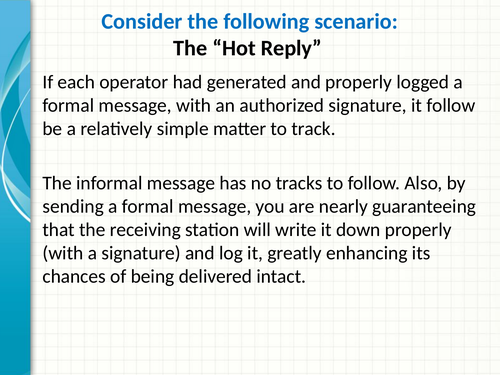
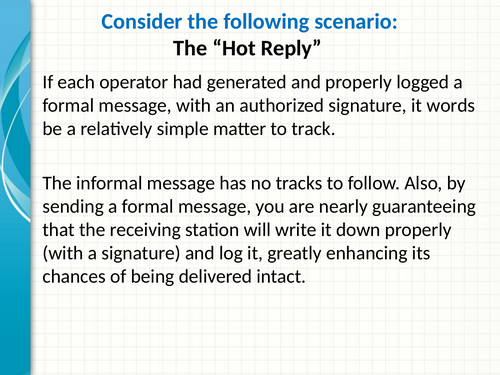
it follow: follow -> words (451, 105)
